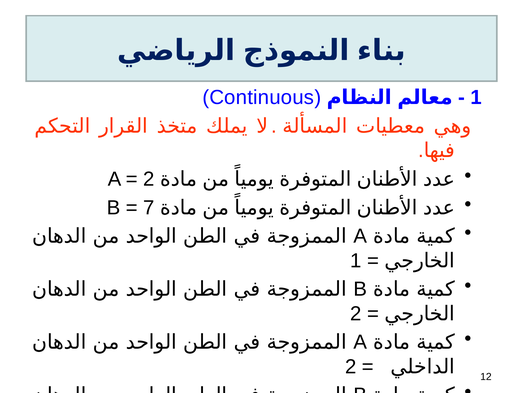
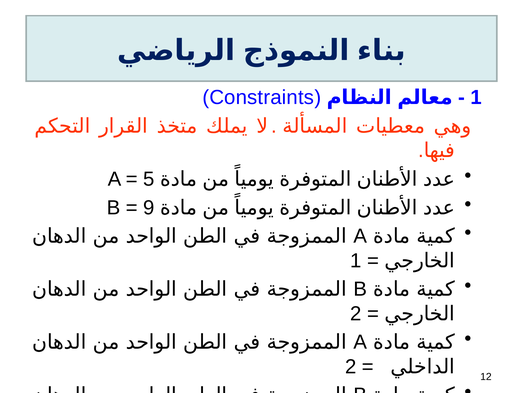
Continuous: Continuous -> Constraints (262, 97)
2: 2 -> 5 (149, 179)
7: 7 -> 9 (149, 207)
